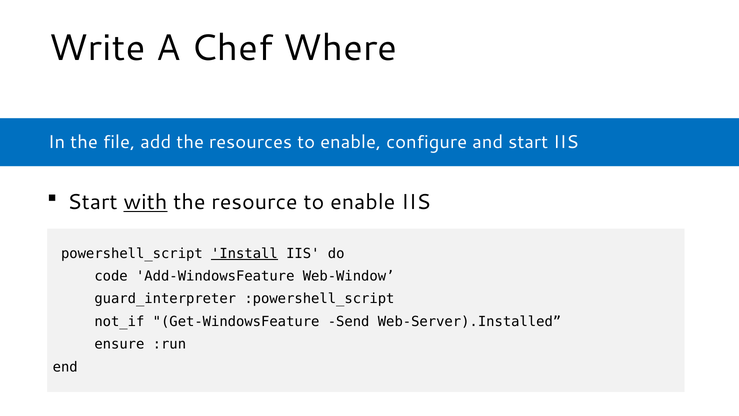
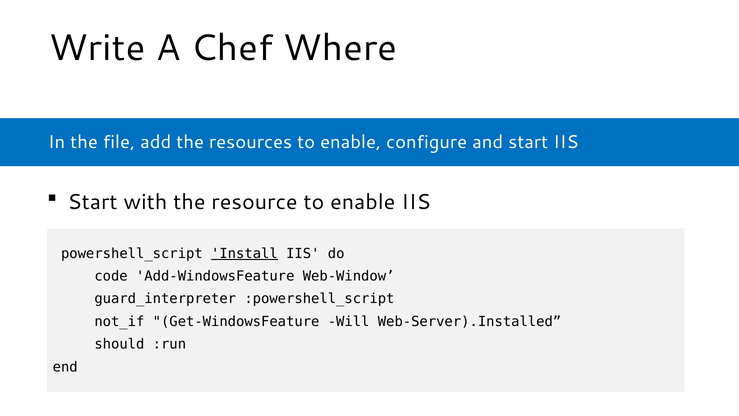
with underline: present -> none (145, 202)
Send: Send -> Will (349, 321)
ensure: ensure -> should (119, 344)
